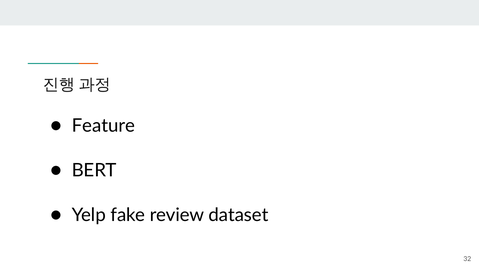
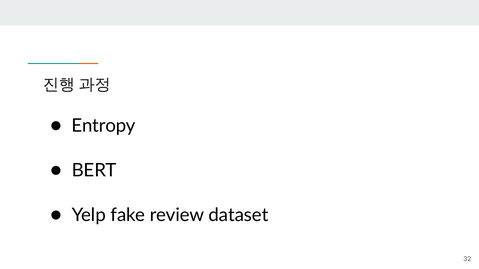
Feature: Feature -> Entropy (104, 126)
